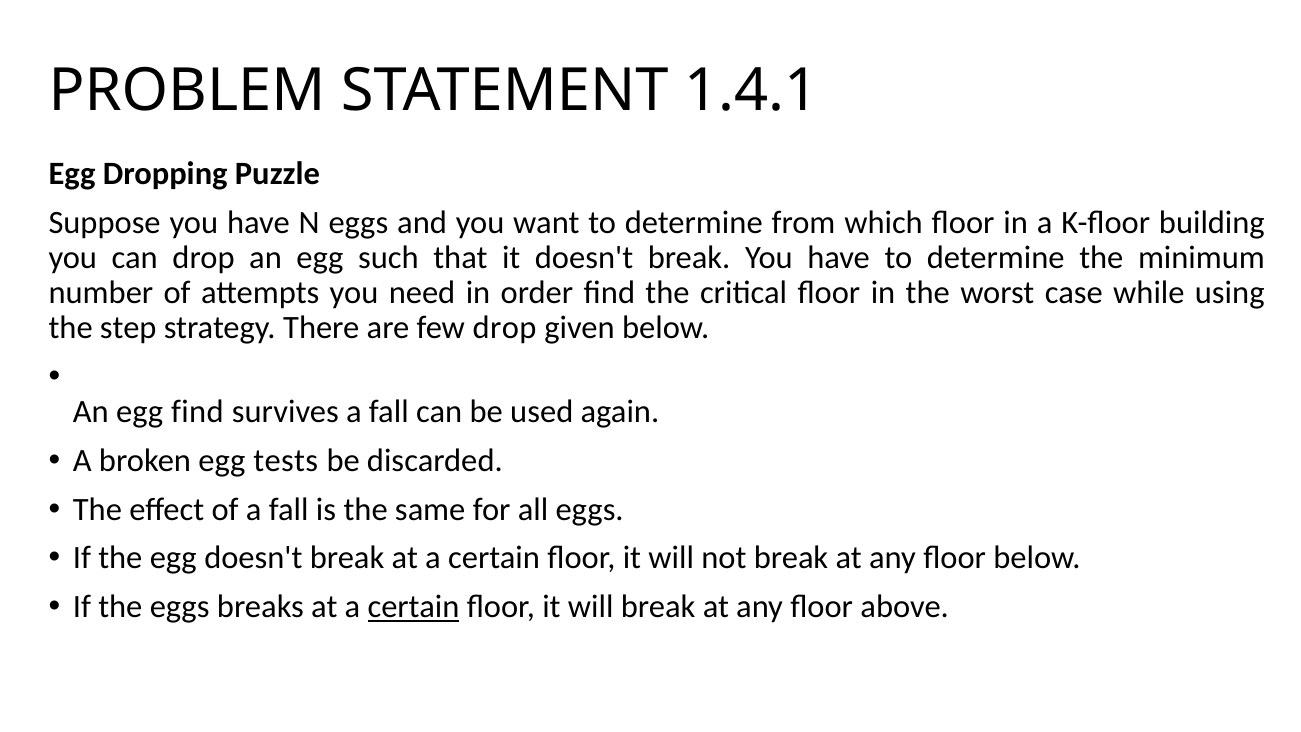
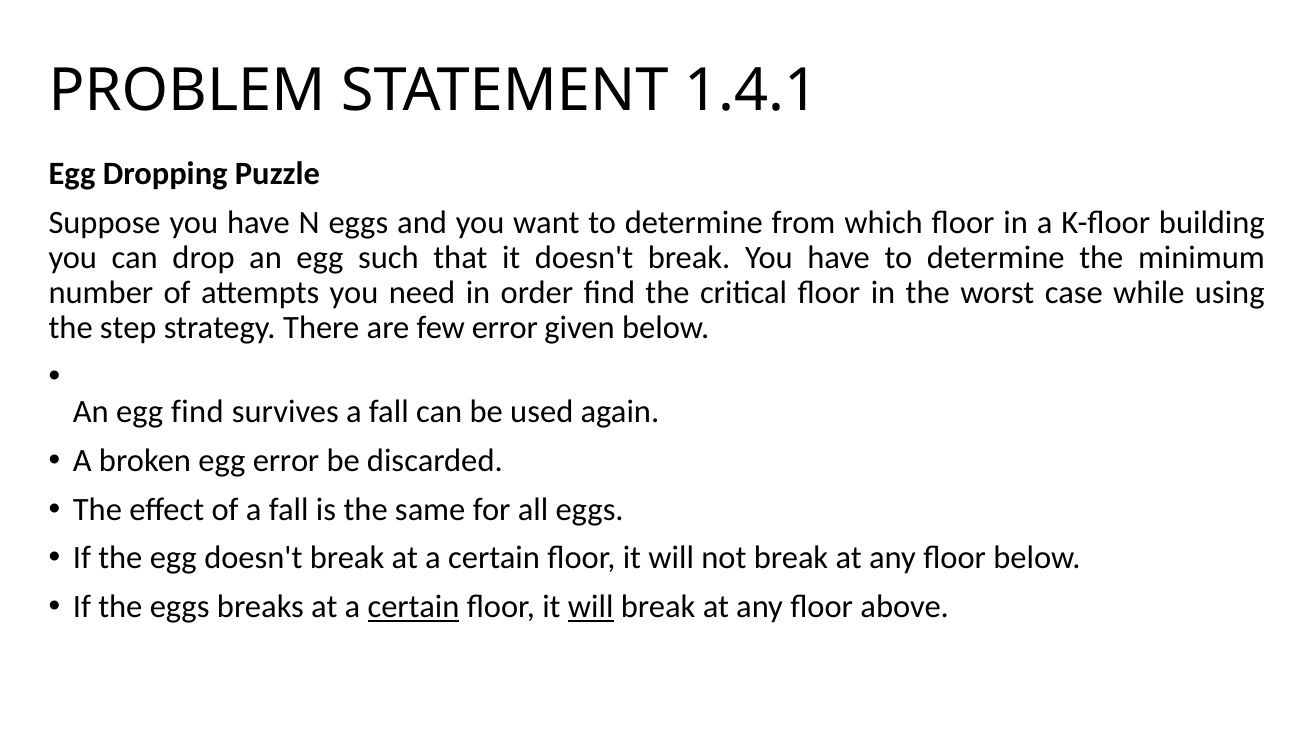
few drop: drop -> error (505, 328)
egg tests: tests -> error (286, 460)
will underline: none -> present (591, 607)
